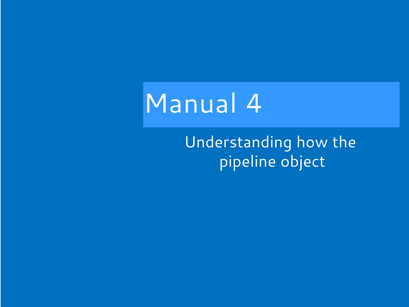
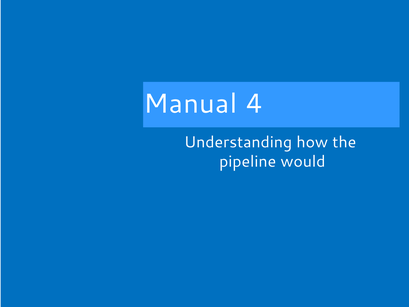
object: object -> would (303, 161)
